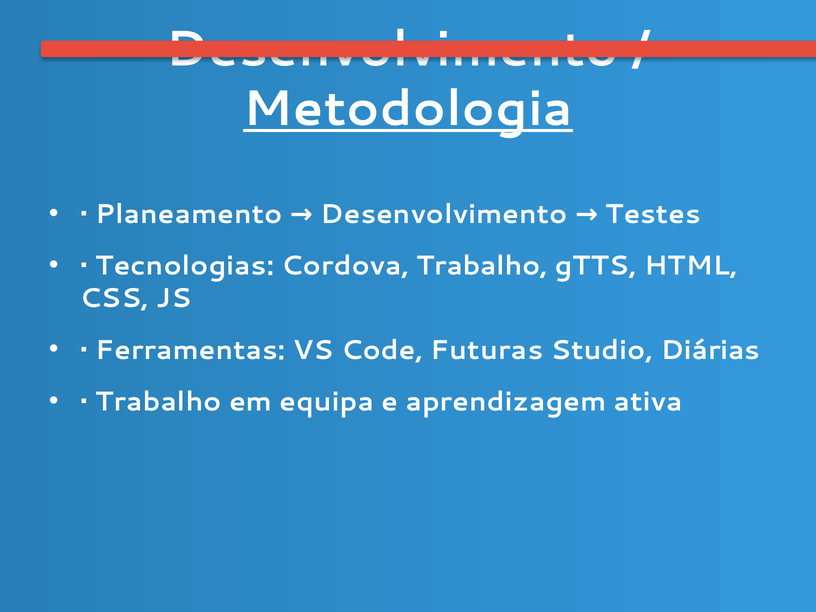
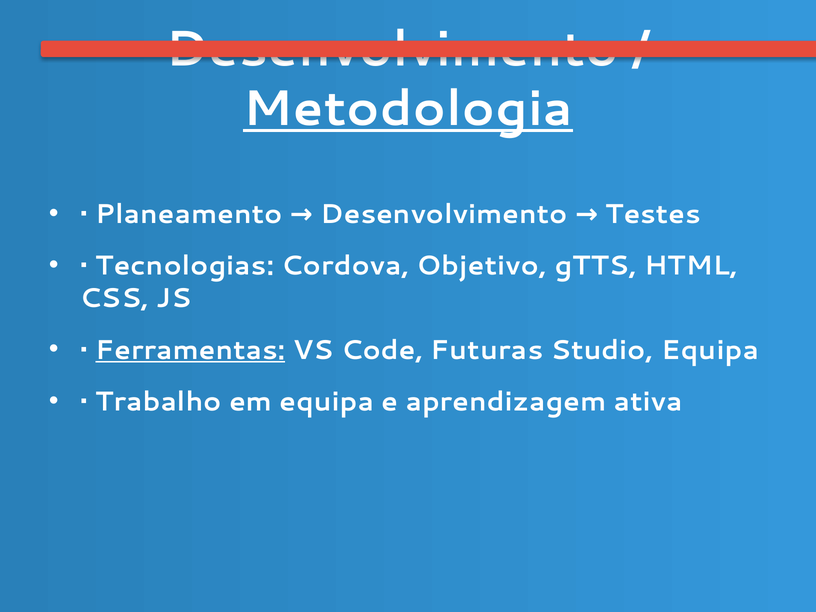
Cordova Trabalho: Trabalho -> Objetivo (482, 266)
Ferramentas underline: none -> present (190, 350)
Studio Diárias: Diárias -> Equipa (710, 350)
